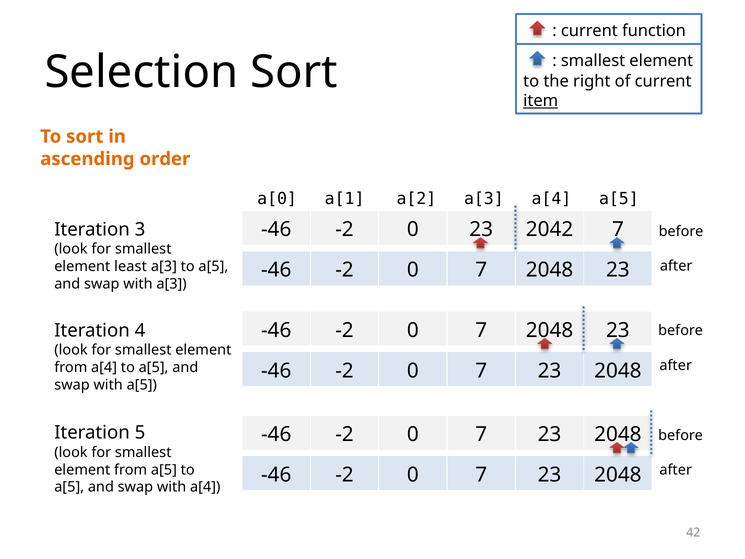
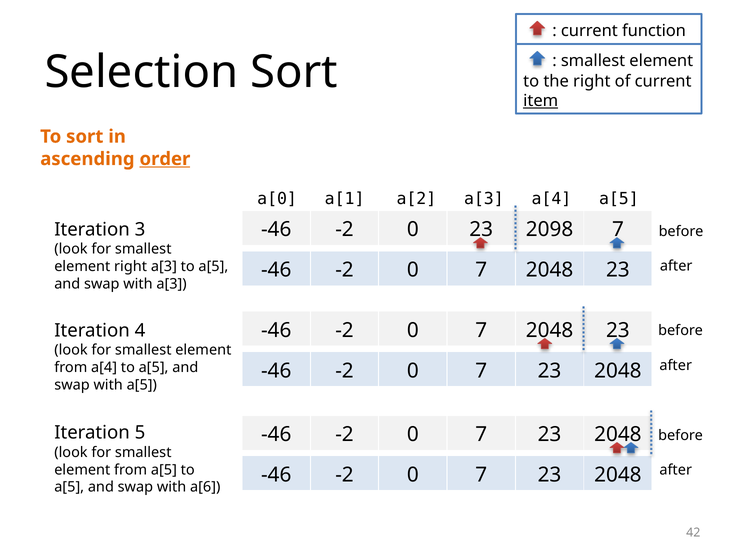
order underline: none -> present (165, 159)
2042: 2042 -> 2098 (550, 230)
element least: least -> right (131, 266)
with a[4: a[4 -> a[6 (205, 487)
